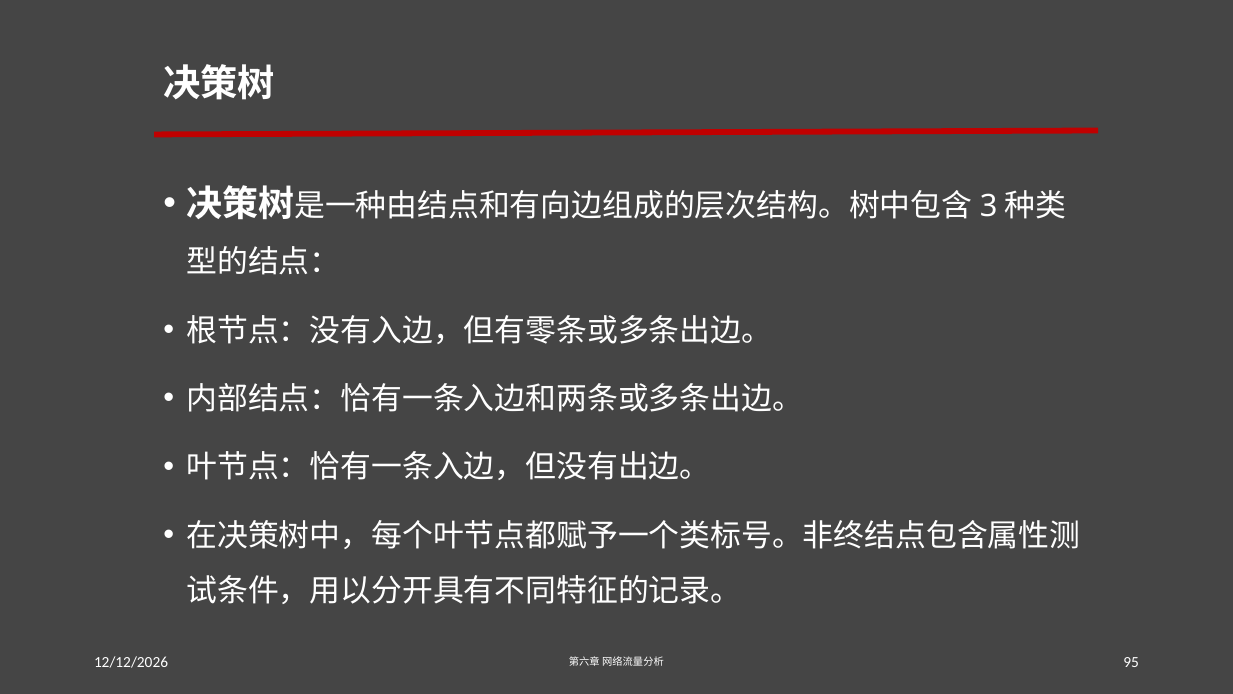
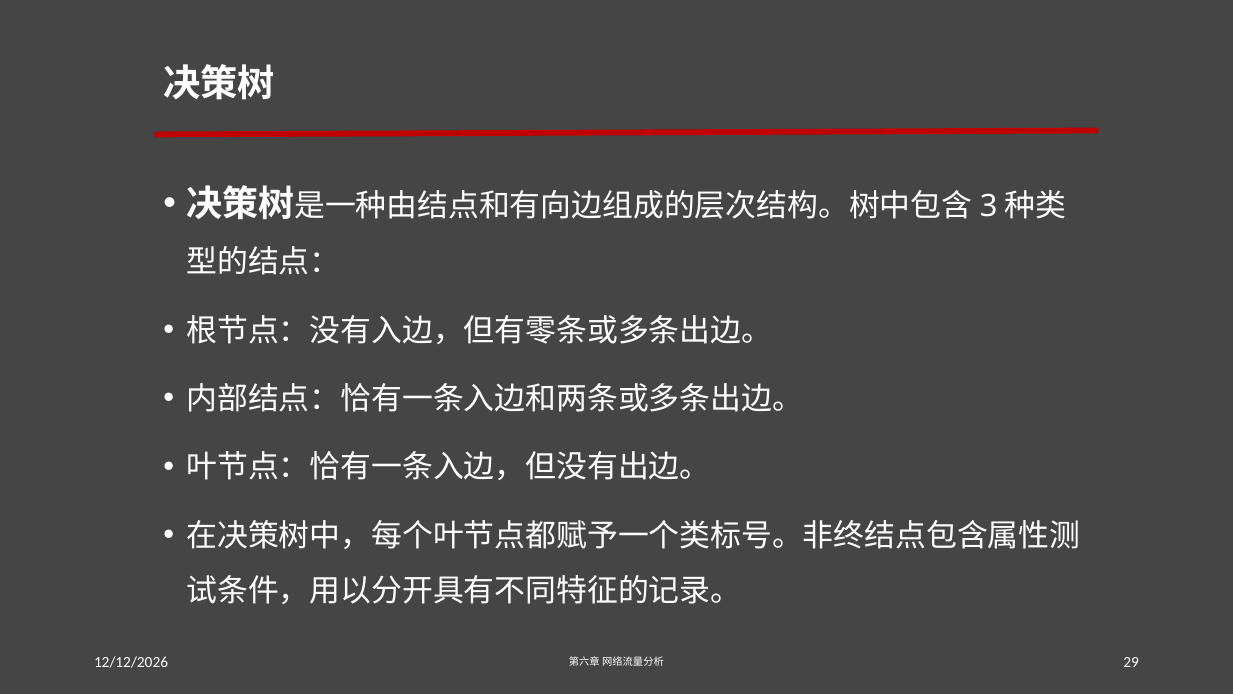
95: 95 -> 29 (1131, 662)
